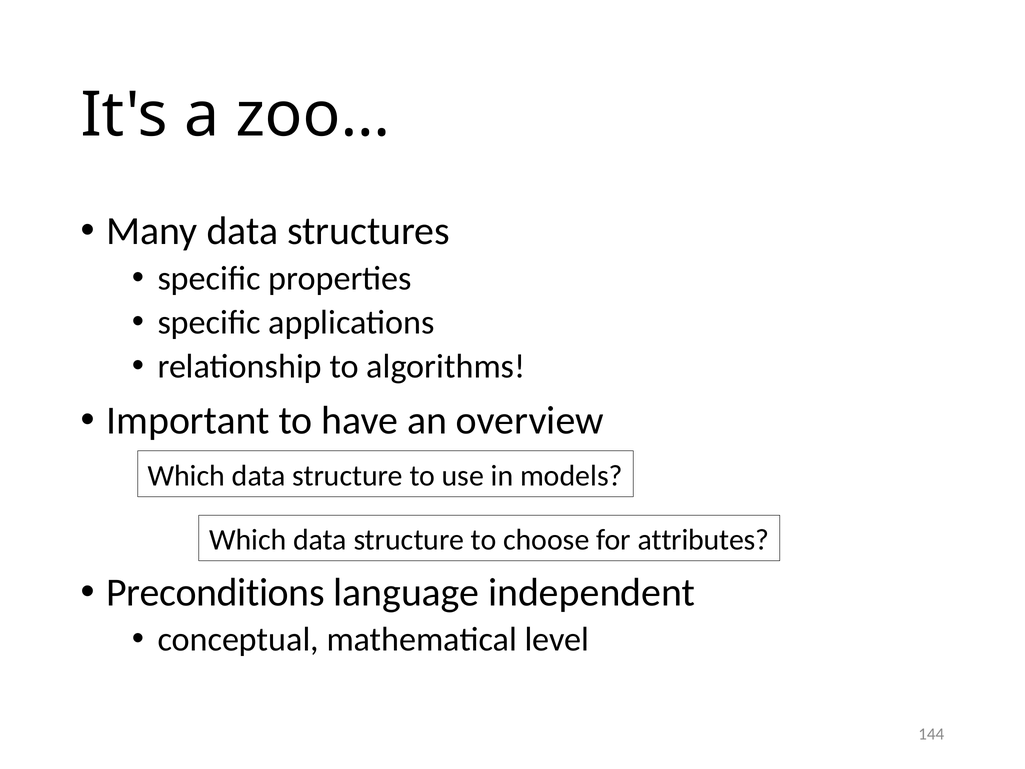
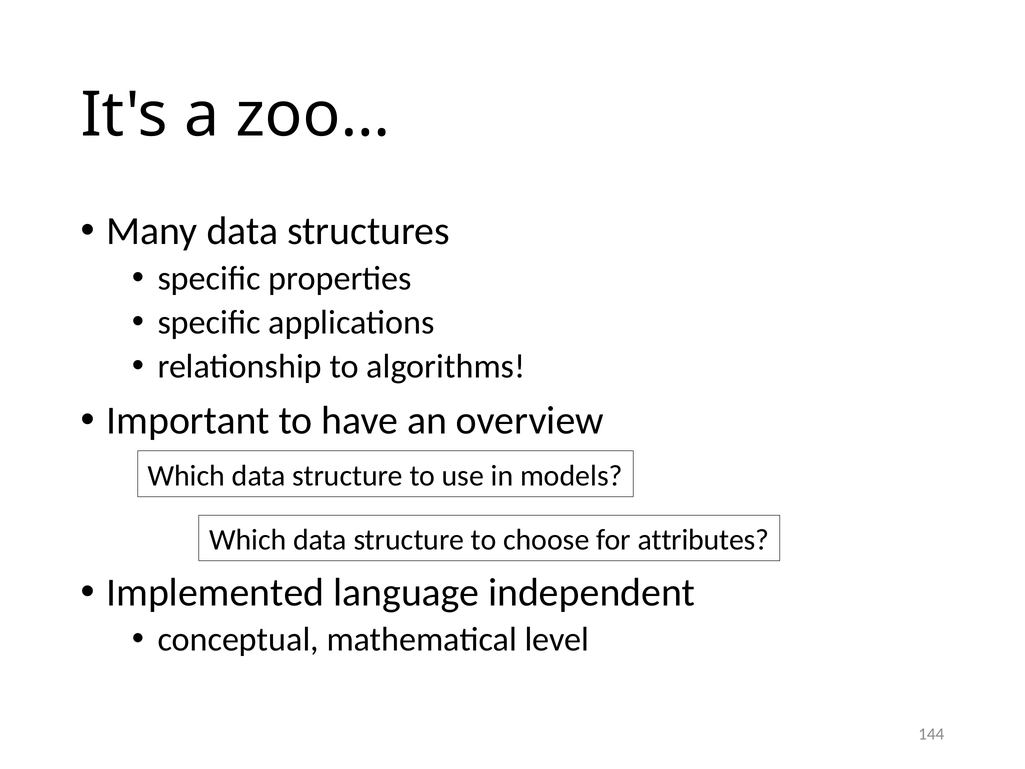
Preconditions: Preconditions -> Implemented (215, 592)
